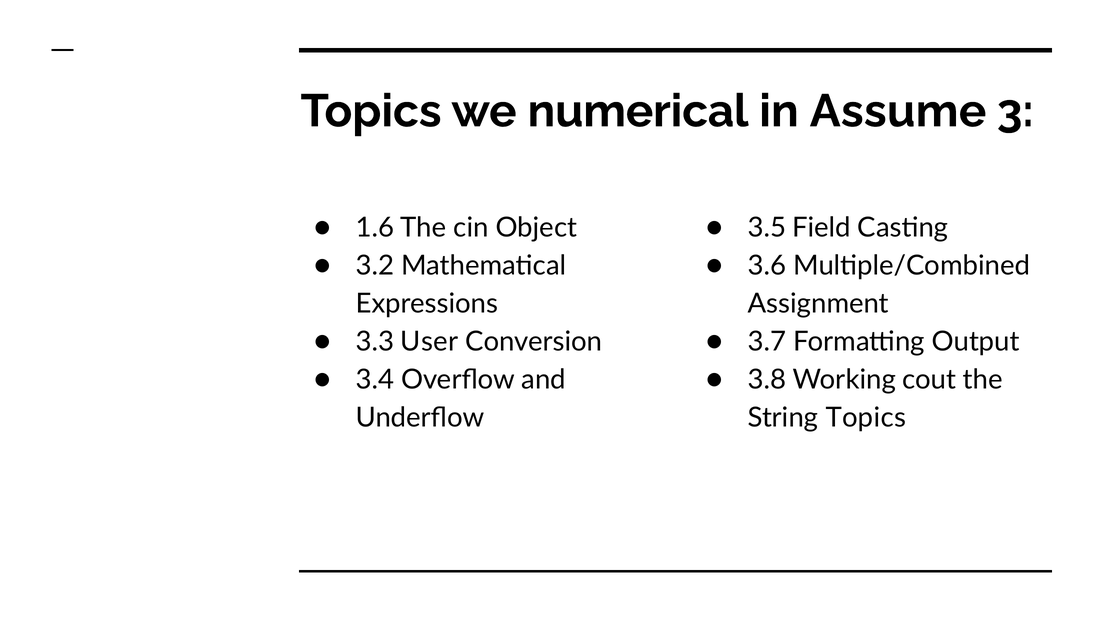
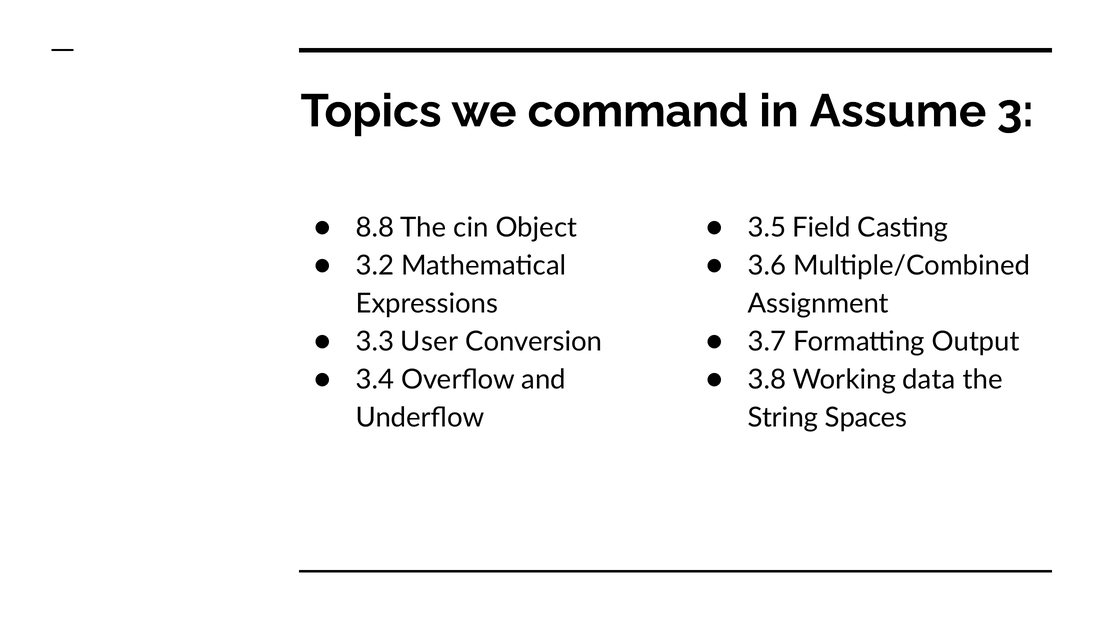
numerical: numerical -> command (638, 111)
1.6: 1.6 -> 8.8 (375, 228)
cout: cout -> data (929, 380)
String Topics: Topics -> Spaces (866, 418)
